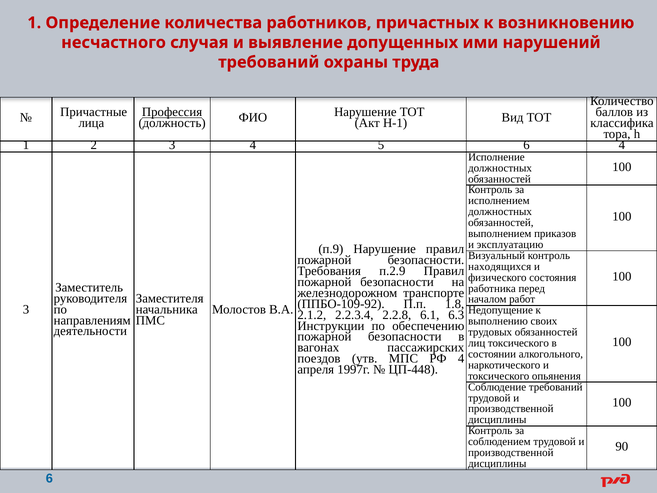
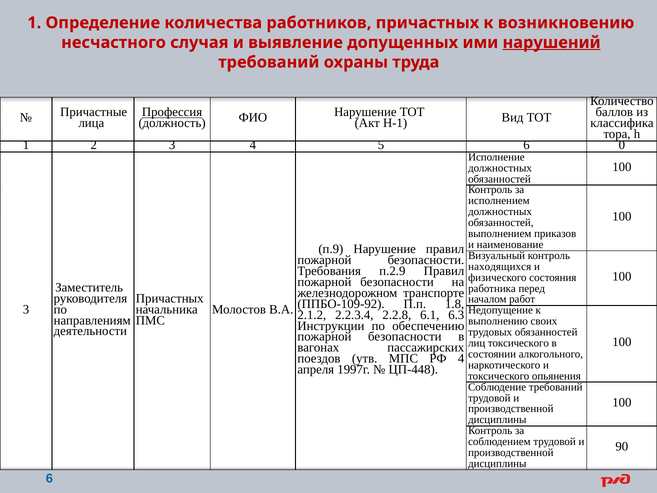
нарушений underline: none -> present (552, 42)
6 4: 4 -> 0 (622, 145)
эксплуатацию: эксплуатацию -> наименование (510, 244)
Заместителя: Заместителя -> Причастных (170, 298)
